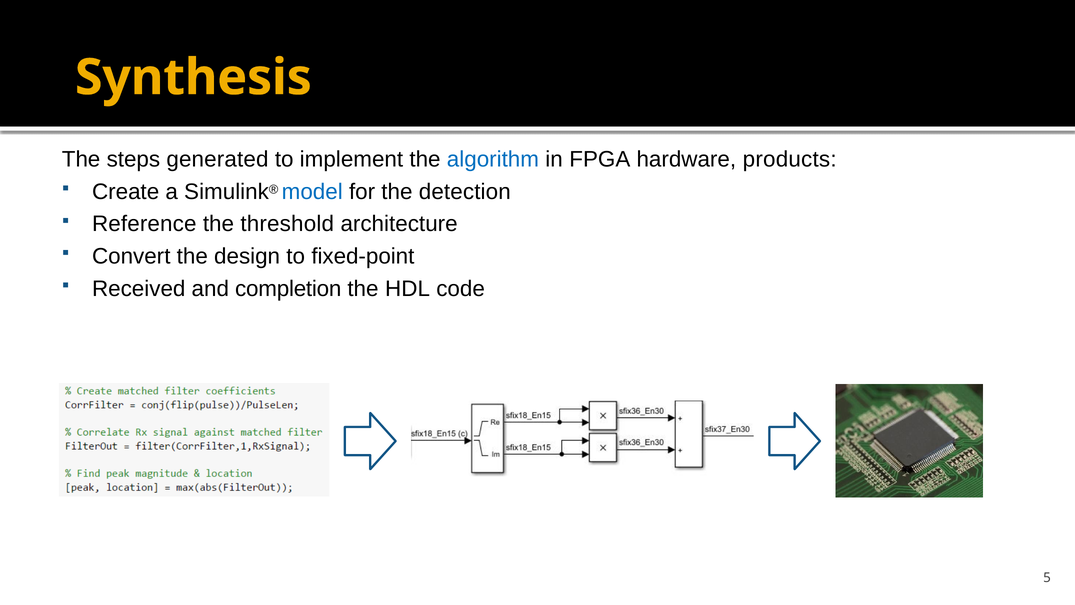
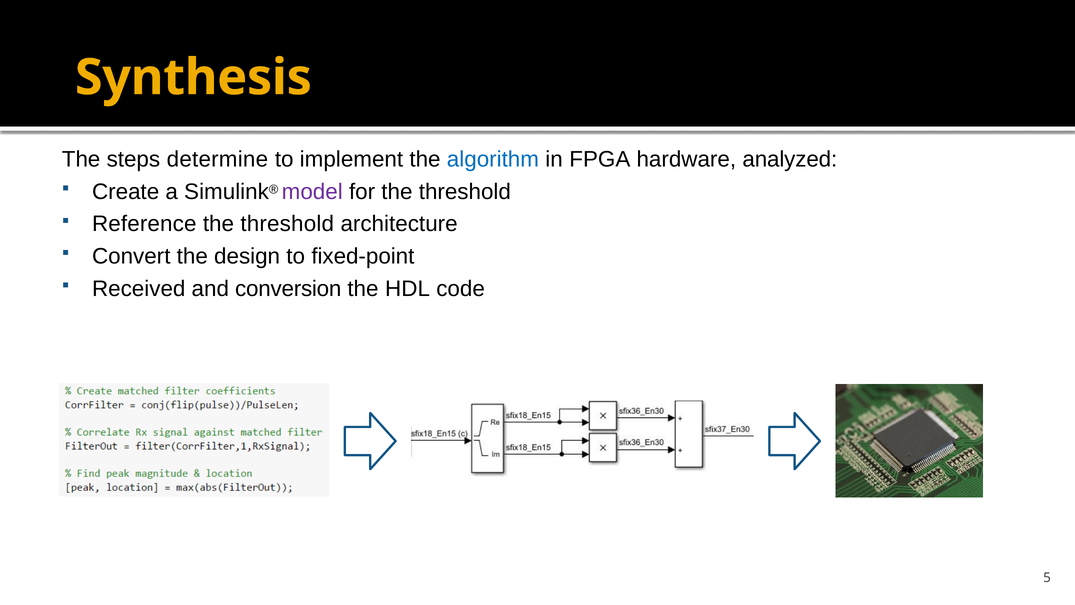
generated: generated -> determine (217, 159)
products: products -> analyzed (790, 159)
model colour: blue -> purple (312, 192)
for the detection: detection -> threshold (465, 192)
completion: completion -> conversion (288, 288)
